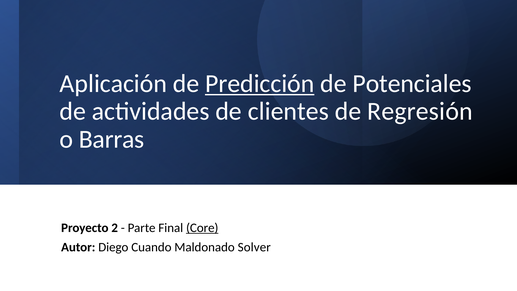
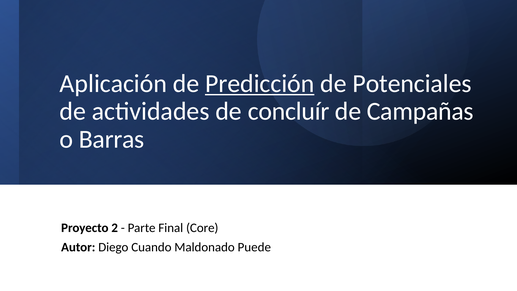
clientes: clientes -> concluír (289, 111)
Regresión: Regresión -> Campañas (420, 111)
Core underline: present -> none (202, 228)
Solver: Solver -> Puede (254, 247)
